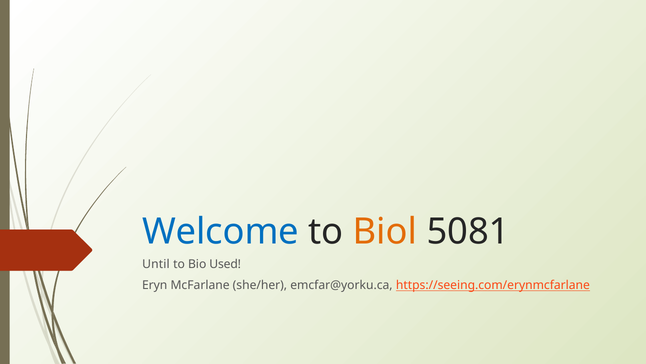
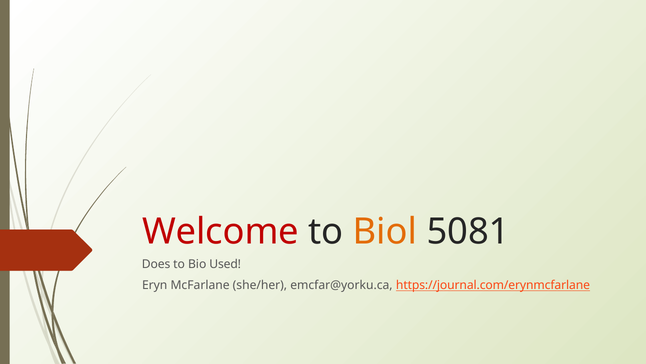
Welcome colour: blue -> red (220, 231)
Until: Until -> Does (156, 264)
https://seeing.com/erynmcfarlane: https://seeing.com/erynmcfarlane -> https://journal.com/erynmcfarlane (493, 285)
